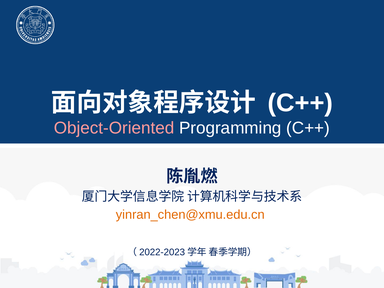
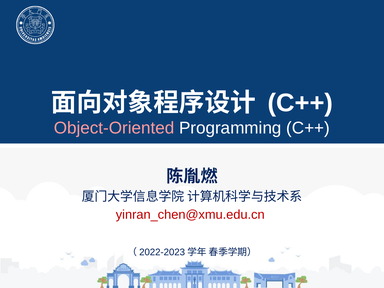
yinran_chen@xmu.edu.cn colour: orange -> red (190, 215)
